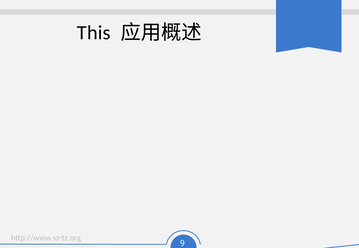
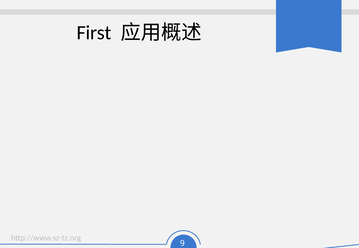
This: This -> First (94, 33)
